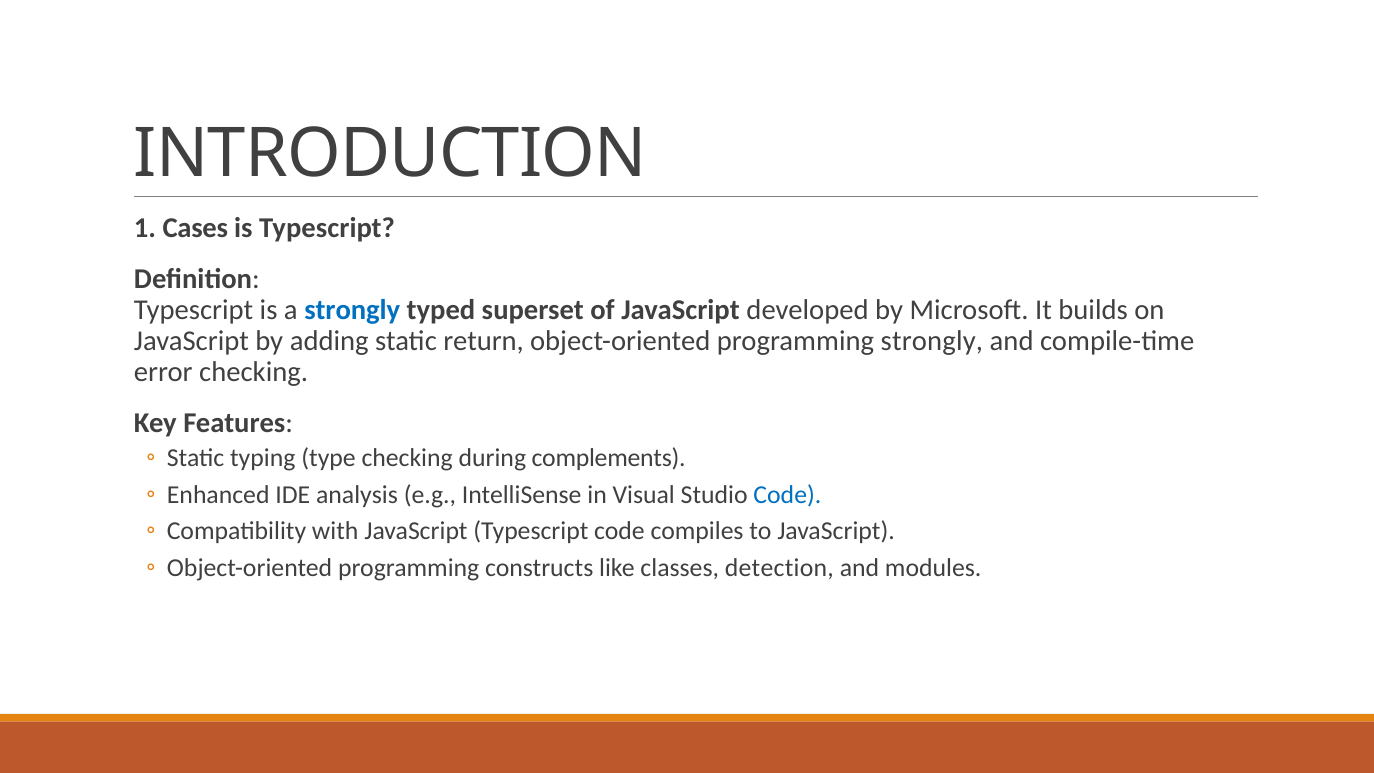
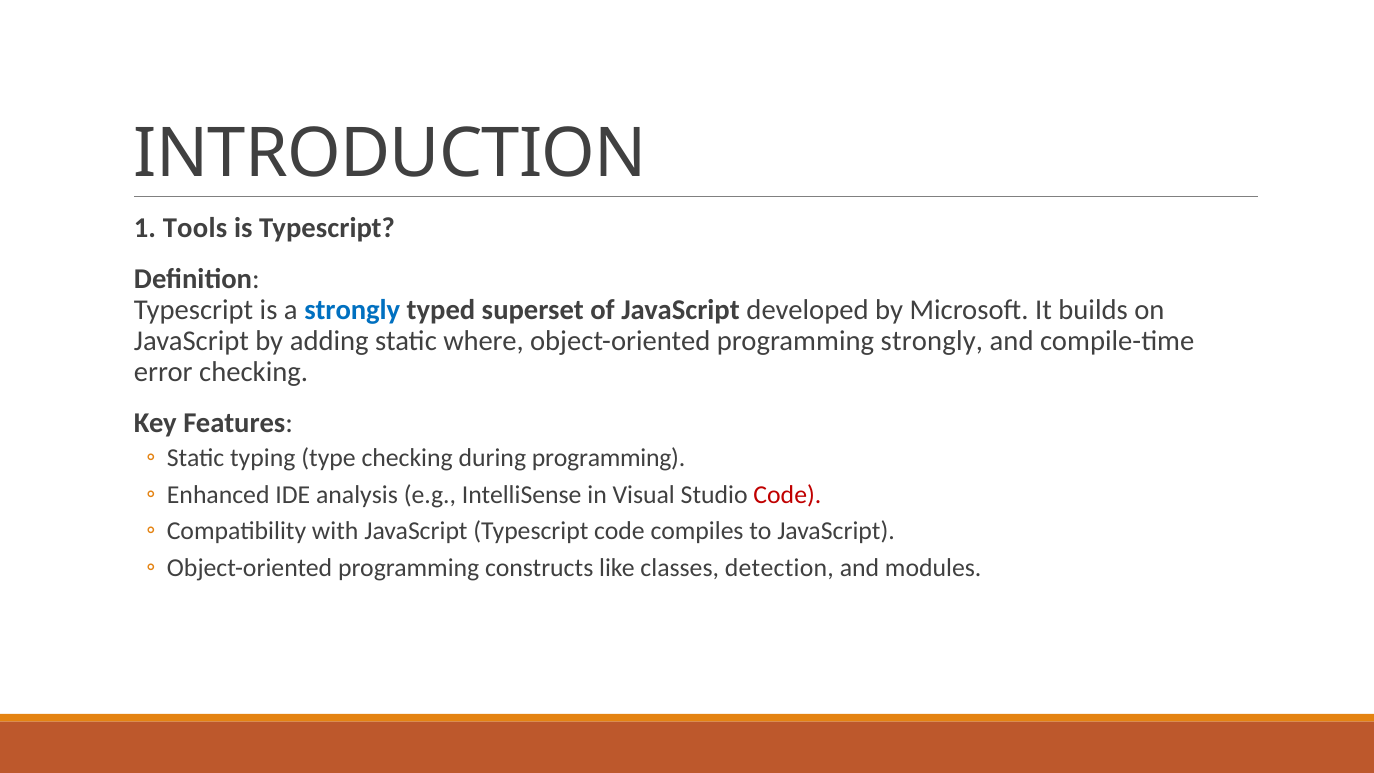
Cases: Cases -> Tools (195, 228)
return: return -> where (484, 341)
during complements: complements -> programming (609, 458)
Code colour: blue -> red (787, 495)
